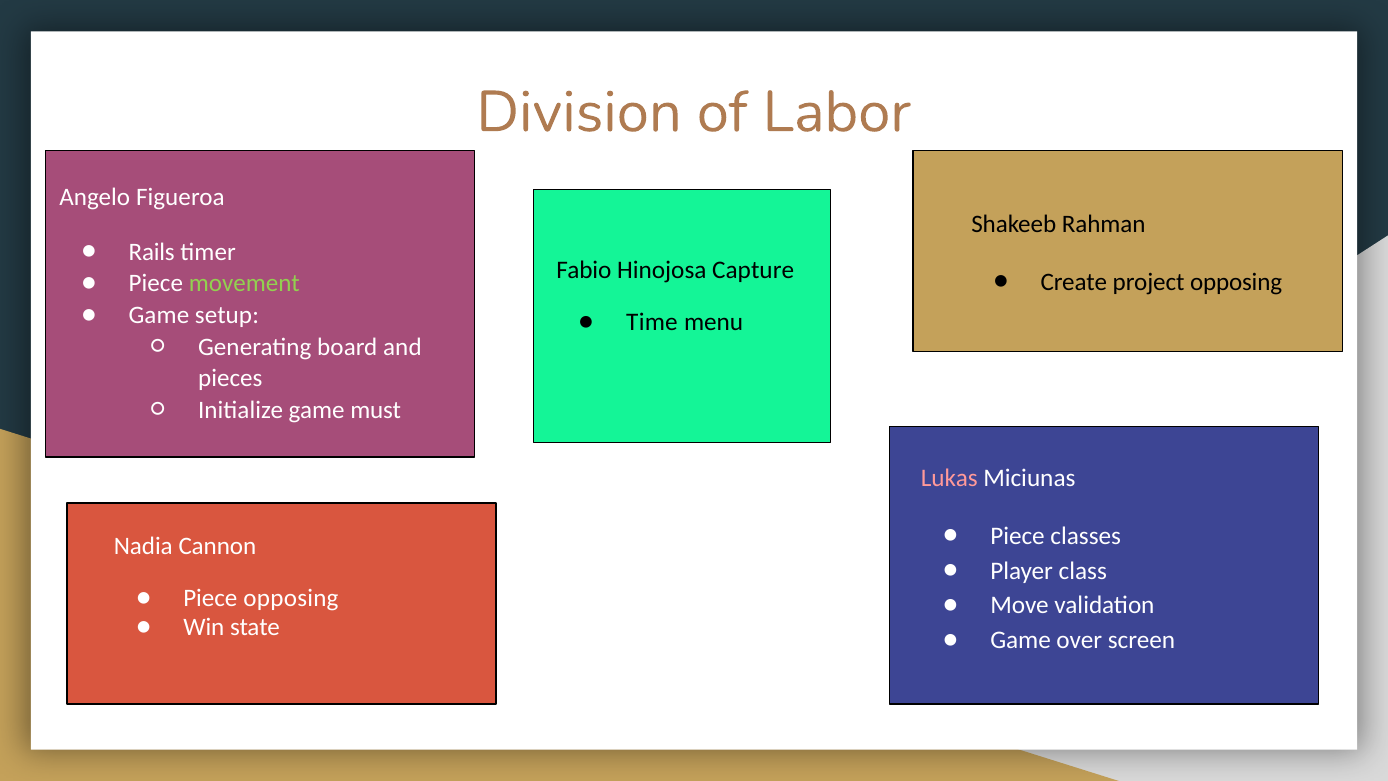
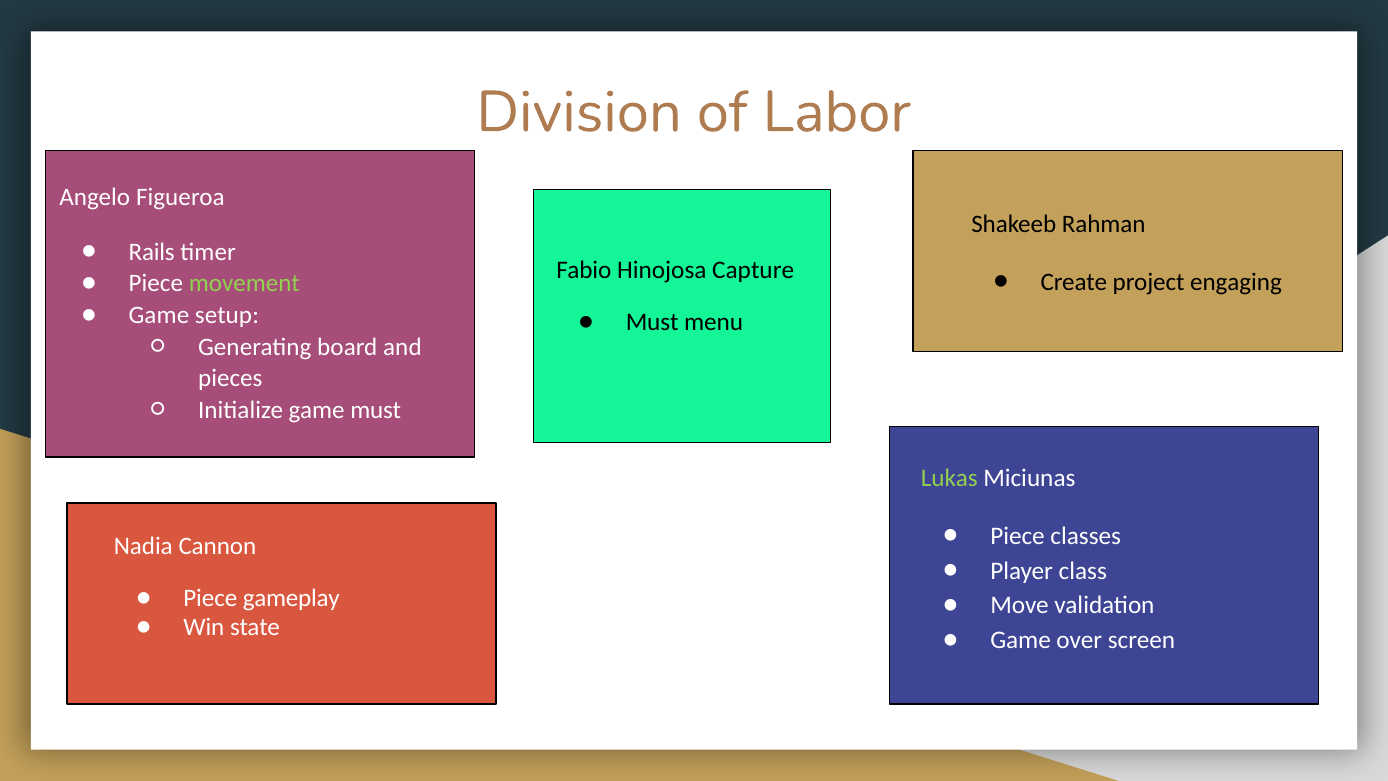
project opposing: opposing -> engaging (1236, 282)
Time: Time -> Must (652, 322)
Lukas colour: pink -> light green (949, 478)
Piece opposing: opposing -> gameplay (291, 598)
